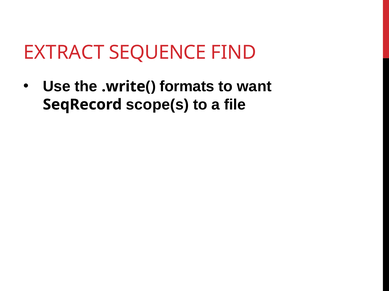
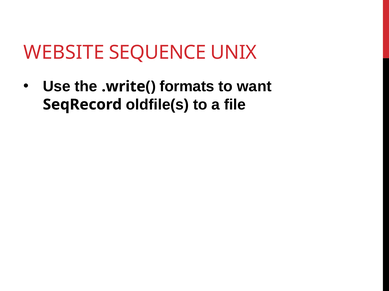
EXTRACT: EXTRACT -> WEBSITE (64, 53)
FIND: FIND -> UNIX (234, 53)
scope(s: scope(s -> oldfile(s (157, 105)
